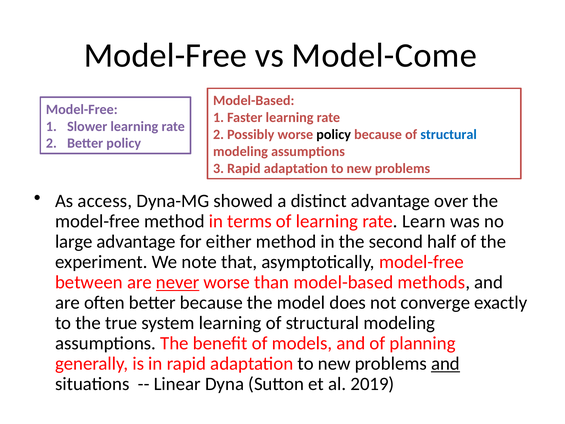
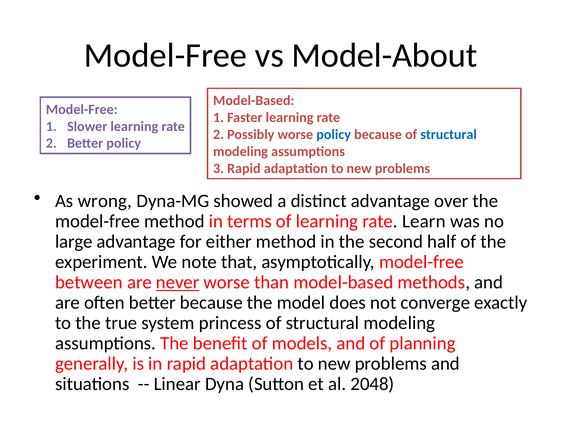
Model-Come: Model-Come -> Model-About (385, 55)
policy colour: black -> blue (334, 134)
access: access -> wrong (105, 201)
system learning: learning -> princess (230, 323)
and underline: present -> none (445, 363)
2019: 2019 -> 2048 (372, 384)
